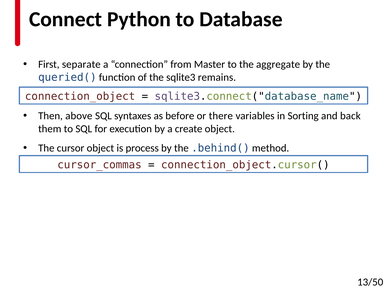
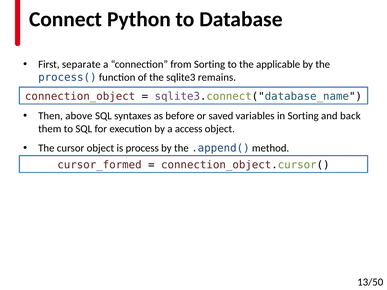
from Master: Master -> Sorting (210, 64)
aggregate: aggregate -> applicable (278, 64)
queried(: queried( -> process( (67, 77)
there: there -> saved (221, 116)
create: create -> access (189, 129)
.behind(: .behind( -> .append( (220, 148)
cursor_commas: cursor_commas -> cursor_formed (99, 165)
